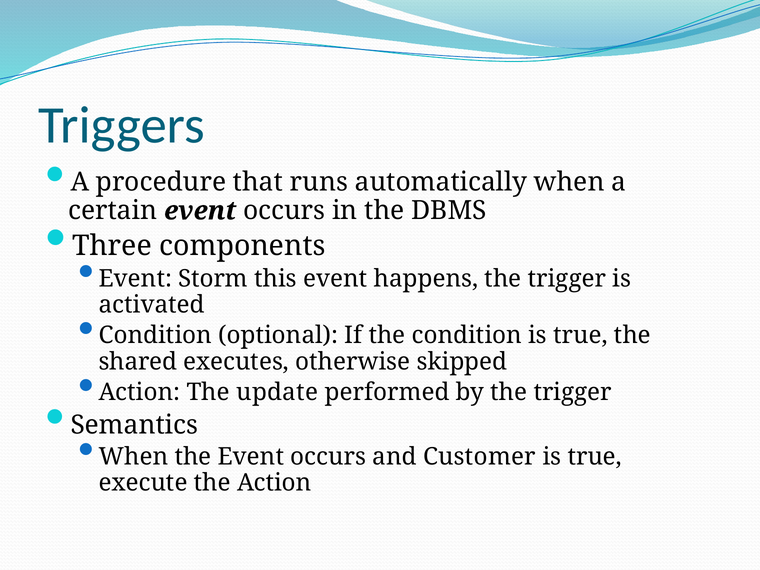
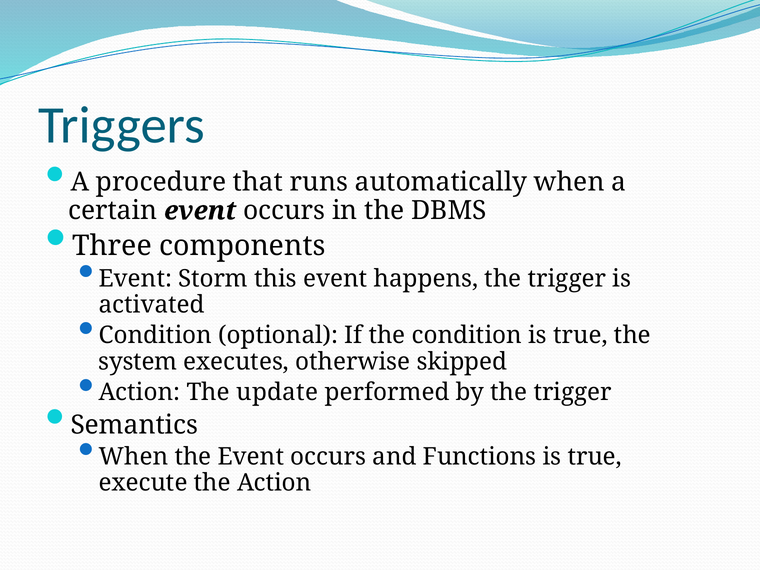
shared: shared -> system (138, 362)
Customer: Customer -> Functions (480, 457)
